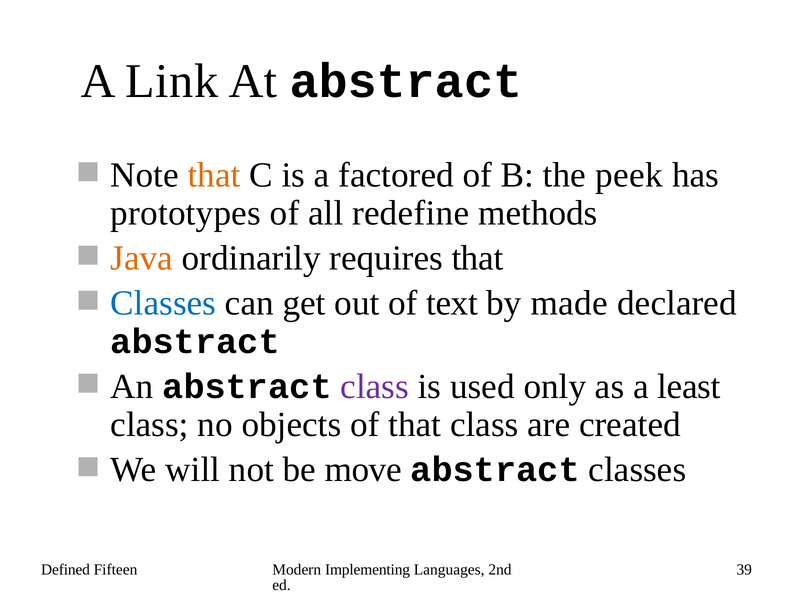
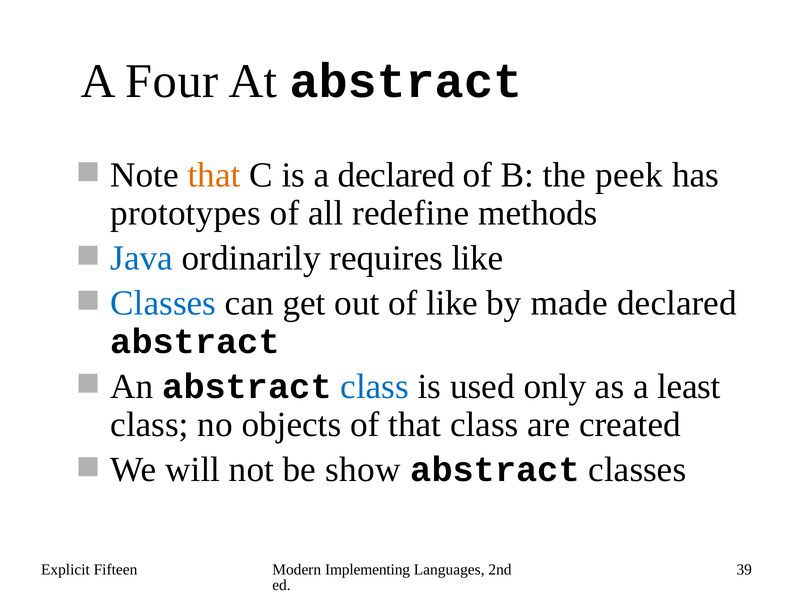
Link: Link -> Four (172, 81)
a factored: factored -> declared (396, 175)
Java colour: orange -> blue (142, 258)
requires that: that -> like (477, 258)
of text: text -> like (452, 303)
class colour: purple -> blue (375, 386)
move: move -> show (363, 470)
Defined: Defined -> Explicit (65, 569)
